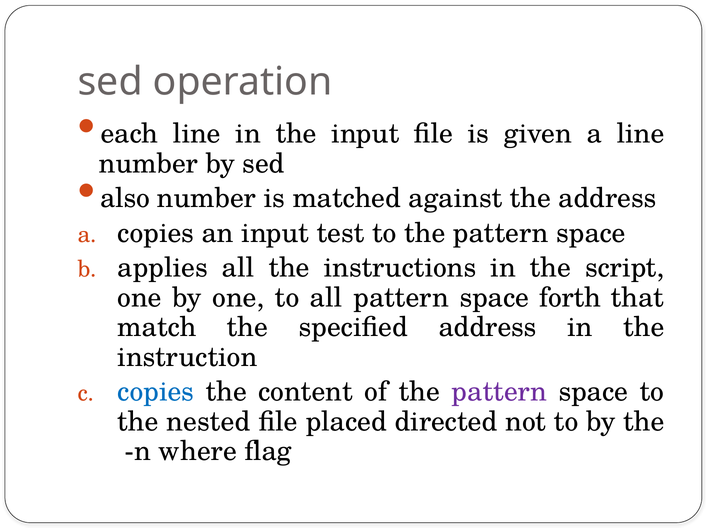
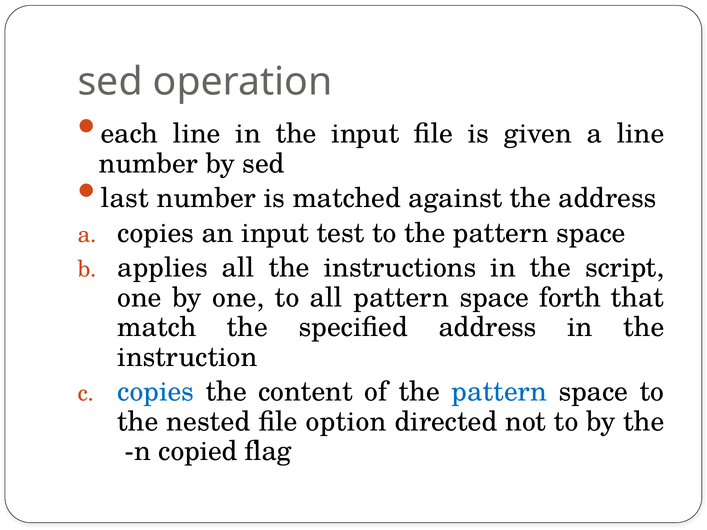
also: also -> last (125, 198)
pattern colour: purple -> blue (499, 392)
placed: placed -> option (346, 422)
where: where -> copied (198, 451)
